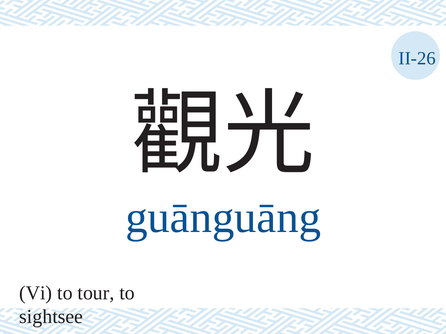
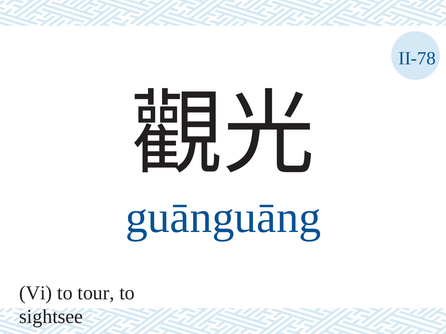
II-26: II-26 -> II-78 (417, 58)
